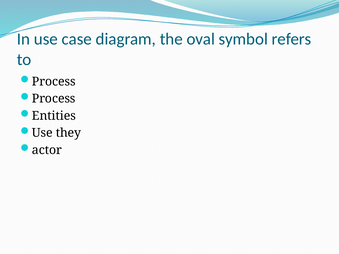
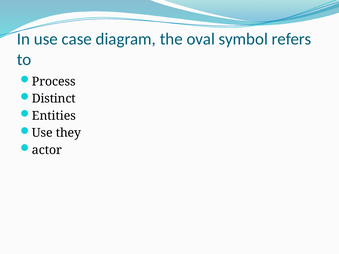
Process: Process -> Distinct (54, 99)
